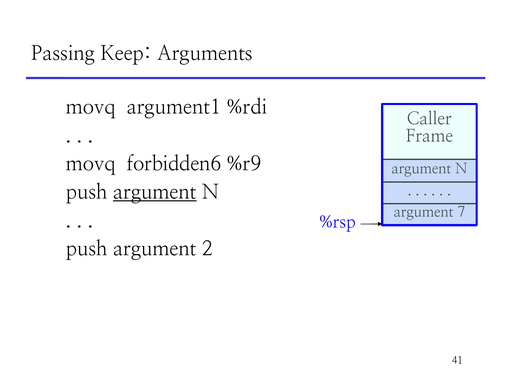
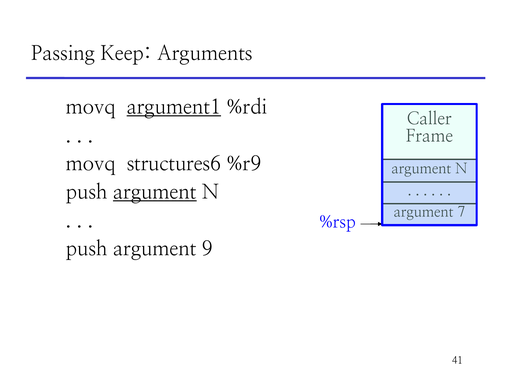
argument1 underline: none -> present (174, 107)
forbidden6: forbidden6 -> structures6 (174, 164)
2: 2 -> 9 (207, 249)
